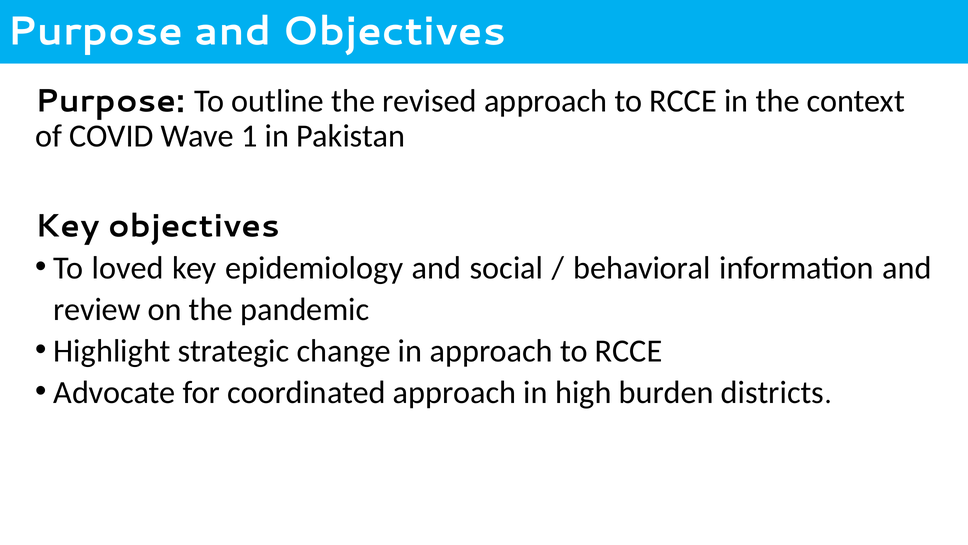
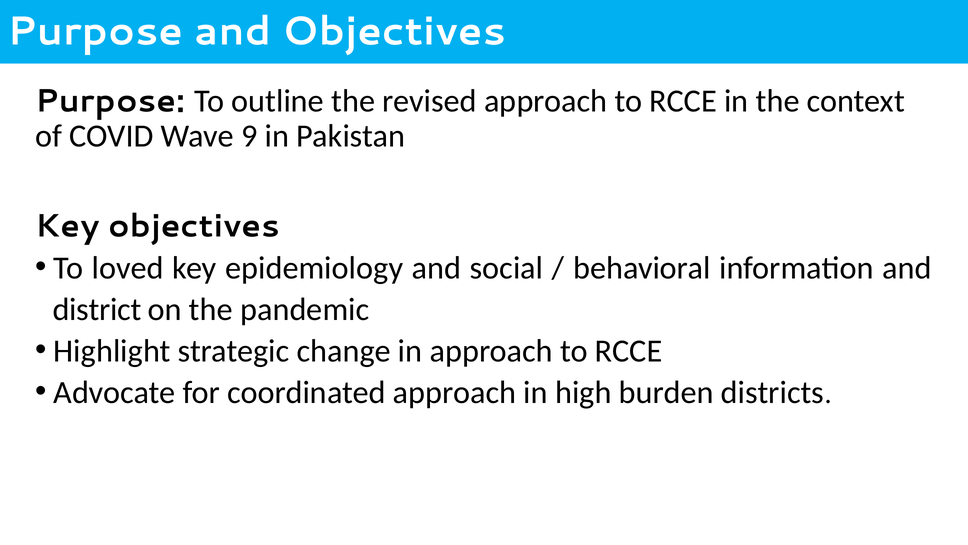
1: 1 -> 9 (249, 136)
review: review -> district (97, 309)
